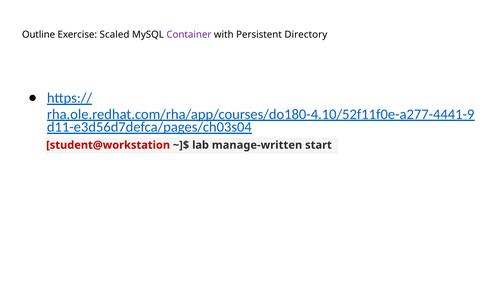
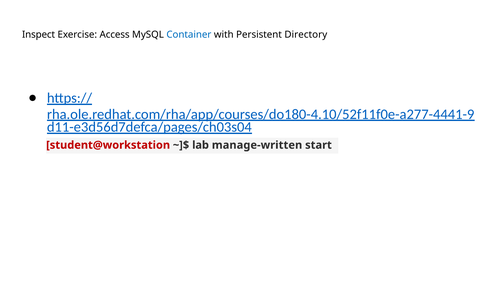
Outline: Outline -> Inspect (39, 34)
Scaled: Scaled -> Access (115, 34)
Container colour: purple -> blue (189, 34)
